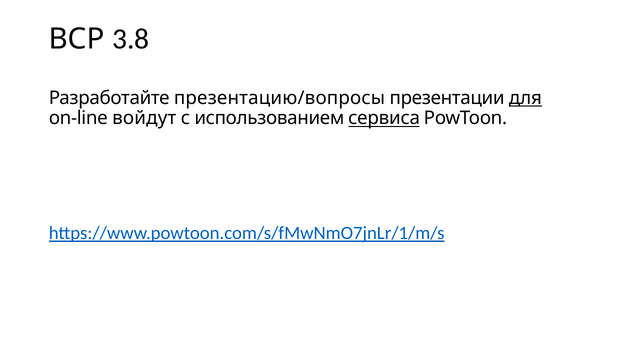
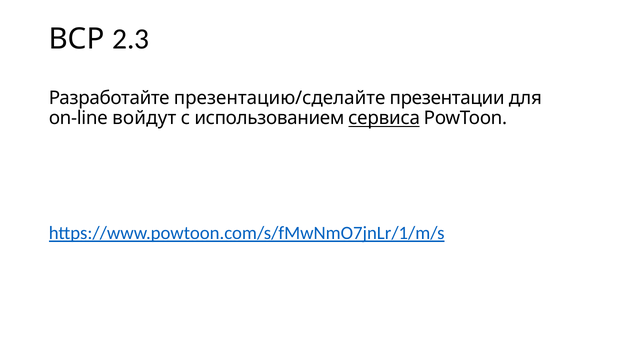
3.8: 3.8 -> 2.3 (131, 39)
презентацию/вопросы: презентацию/вопросы -> презентацию/сделайте (280, 98)
для underline: present -> none (525, 98)
